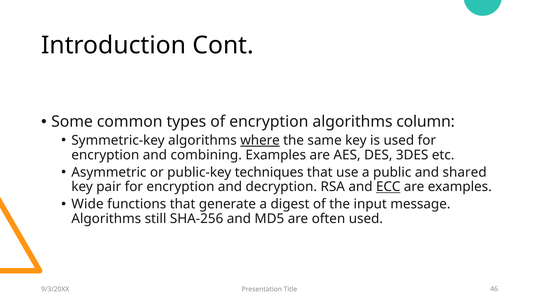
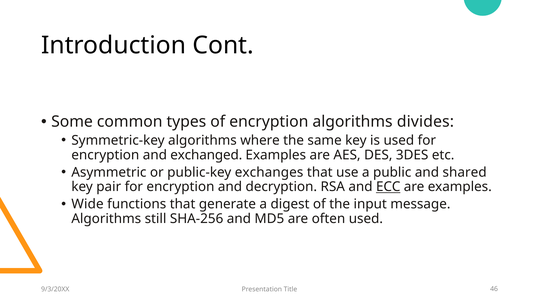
column: column -> divides (425, 122)
where underline: present -> none (260, 140)
combining: combining -> exchanged (206, 155)
techniques: techniques -> exchanges (269, 172)
